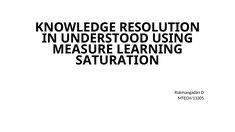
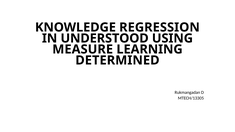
RESOLUTION: RESOLUTION -> REGRESSION (159, 27)
SATURATION: SATURATION -> DETERMINED (117, 60)
